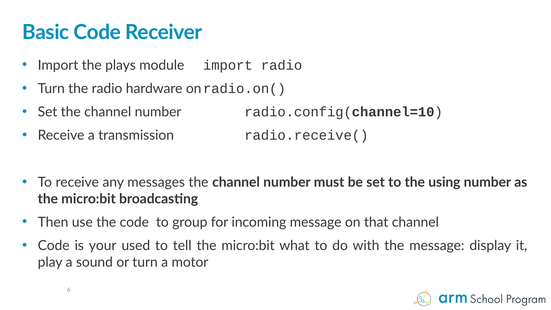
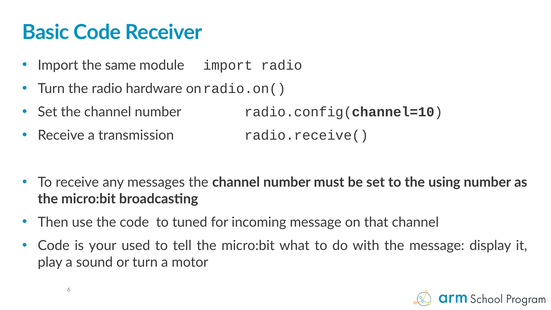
plays: plays -> same (121, 65)
group: group -> tuned (190, 222)
